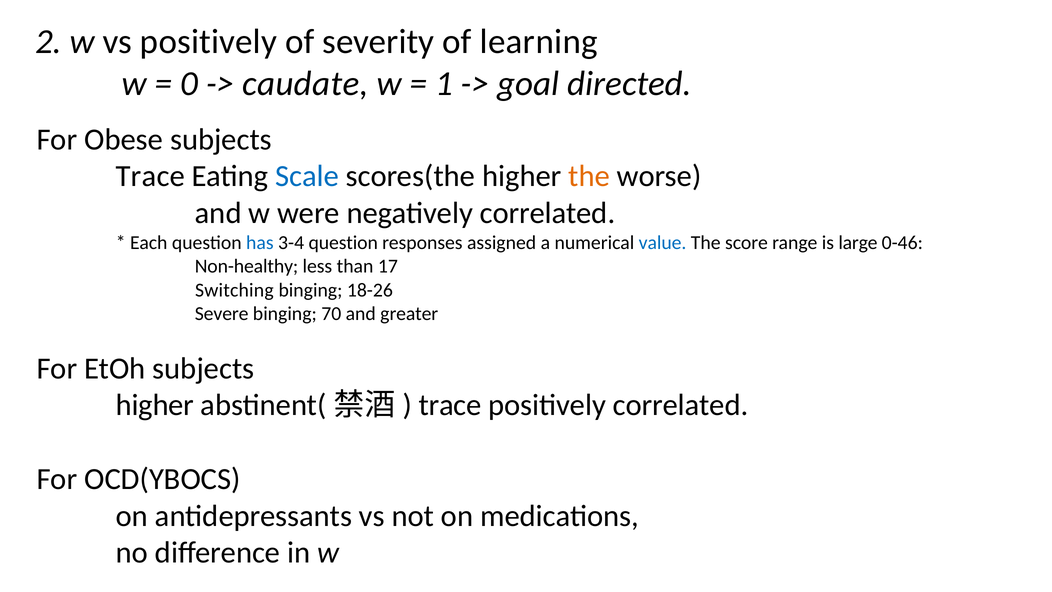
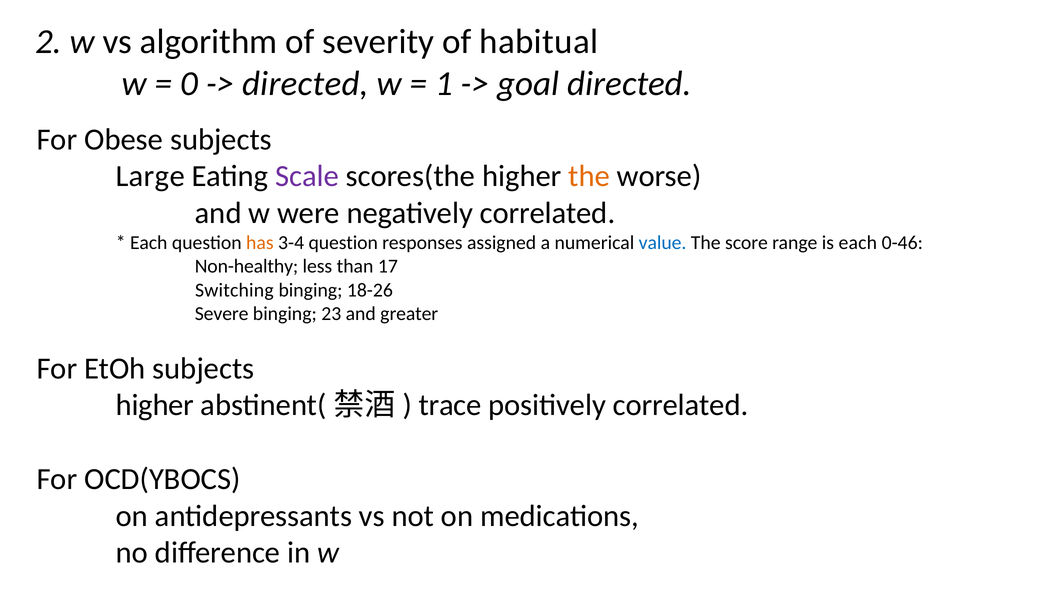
vs positively: positively -> algorithm (209, 42)
learning: learning -> habitual (539, 42)
caudate: caudate -> directed (305, 84)
Trace: Trace -> Large (150, 176)
Scale colour: blue -> purple (307, 176)
has colour: blue -> orange (260, 243)
is large: large -> each (858, 243)
70: 70 -> 23 (331, 314)
